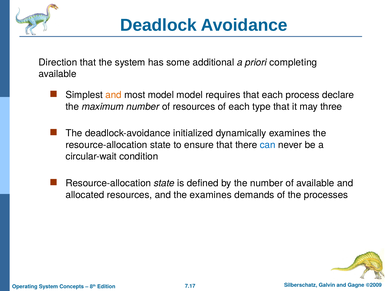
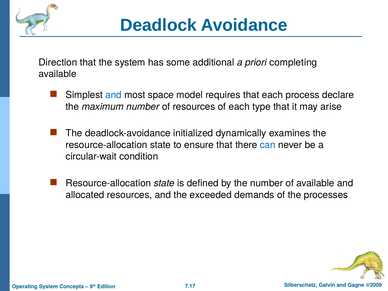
and colour: orange -> blue (114, 95)
most model: model -> space (161, 95)
three: three -> arise (331, 107)
the examines: examines -> exceeded (211, 195)
